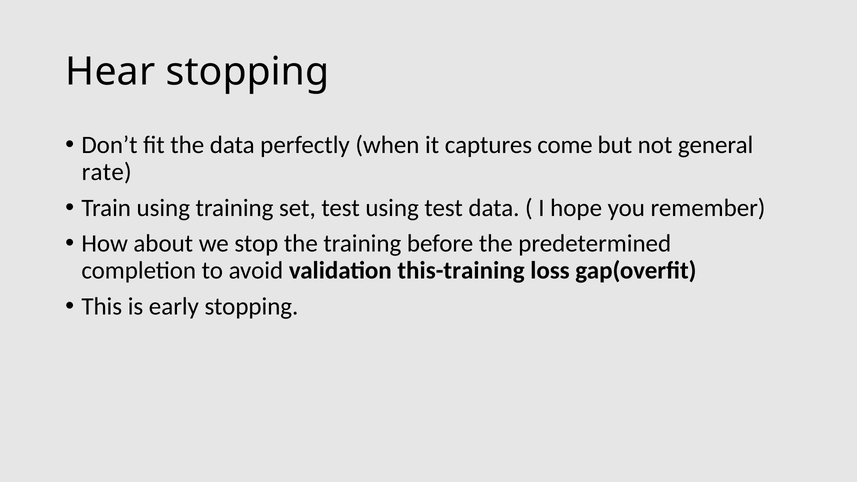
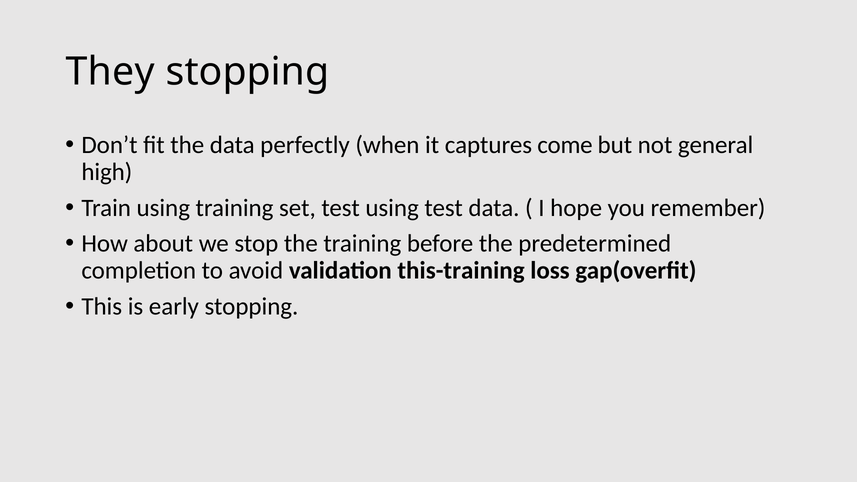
Hear: Hear -> They (110, 72)
rate: rate -> high (107, 172)
